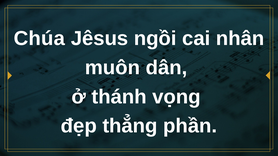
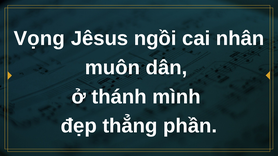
Chúa: Chúa -> Vọng (39, 39)
vọng: vọng -> mình (176, 97)
